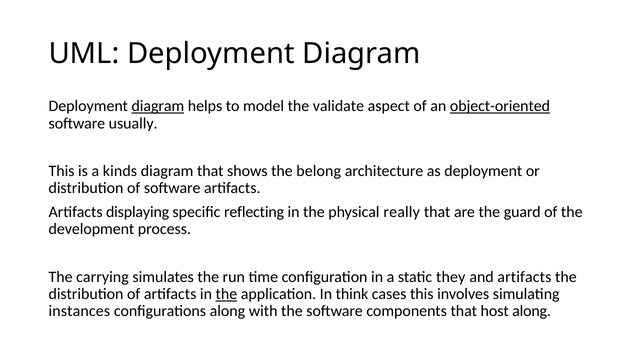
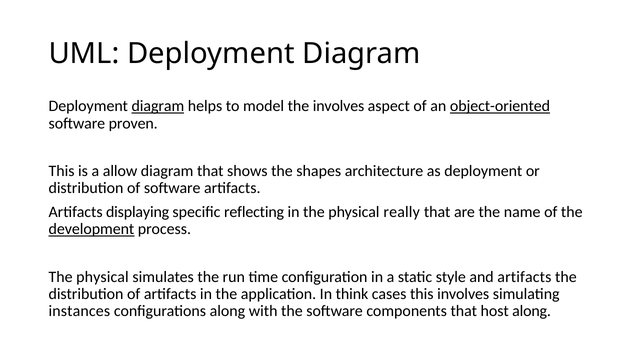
the validate: validate -> involves (339, 106)
usually: usually -> proven (133, 123)
kinds: kinds -> allow (120, 171)
belong: belong -> shapes (319, 171)
guard: guard -> name (522, 212)
development underline: none -> present (91, 229)
carrying: carrying -> physical (102, 277)
they: they -> style (451, 277)
the underline: present -> none (226, 294)
